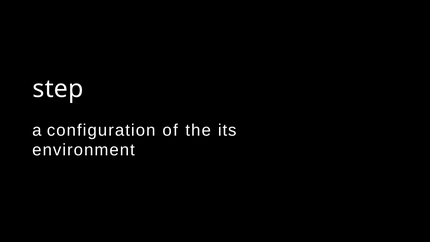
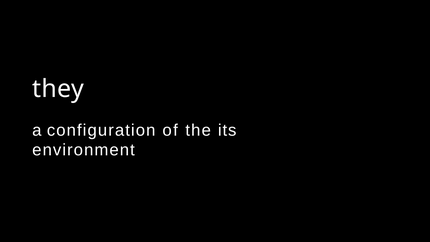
step: step -> they (58, 89)
